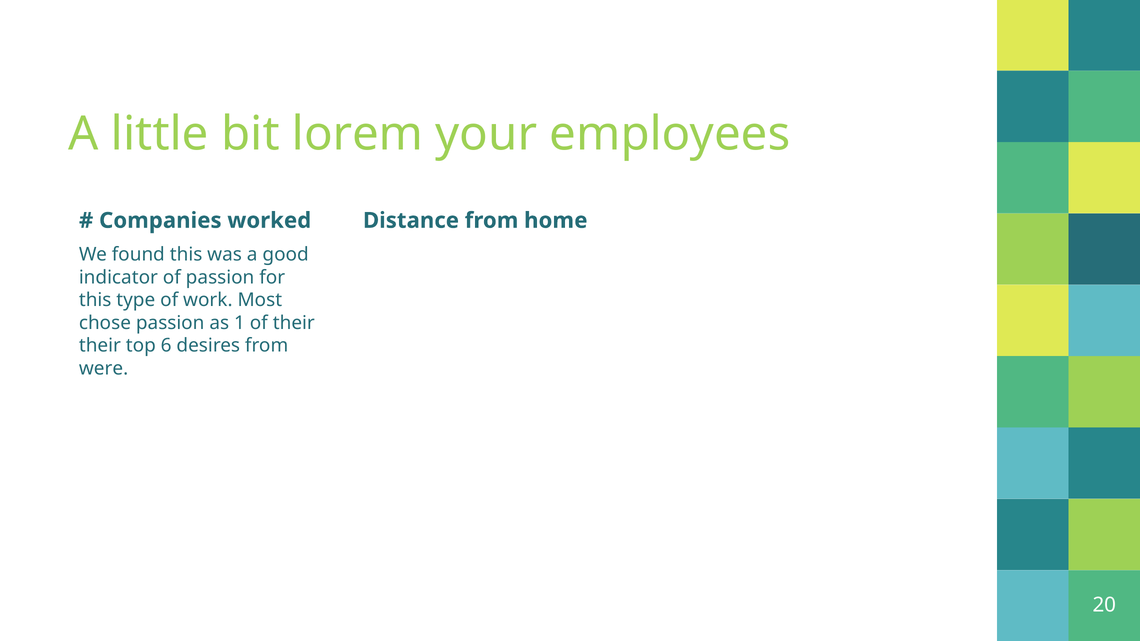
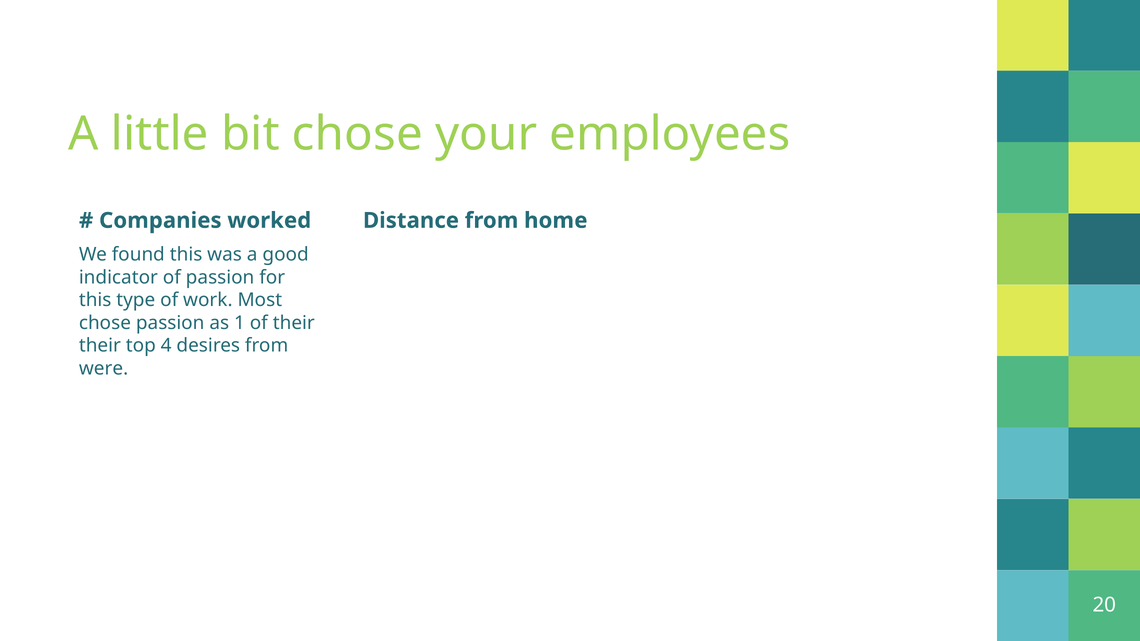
bit lorem: lorem -> chose (357, 134)
6: 6 -> 4 (166, 346)
